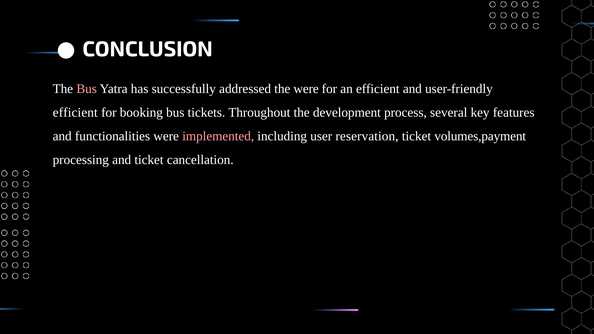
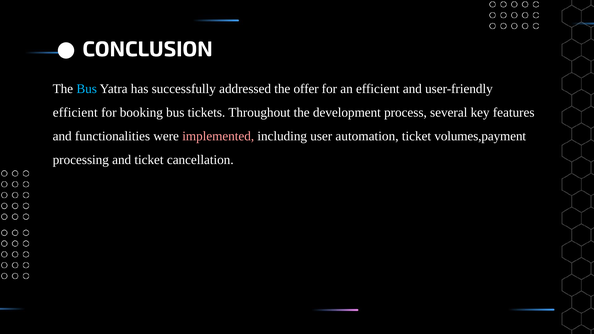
Bus colour: pink -> light blue (87, 89)
the were: were -> offer (306, 89)
reservation: reservation -> automation (367, 136)
